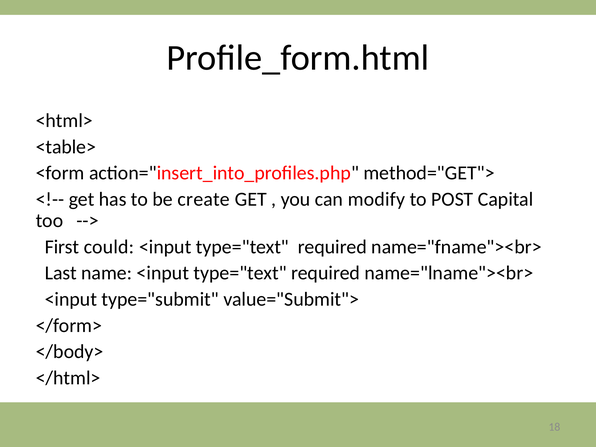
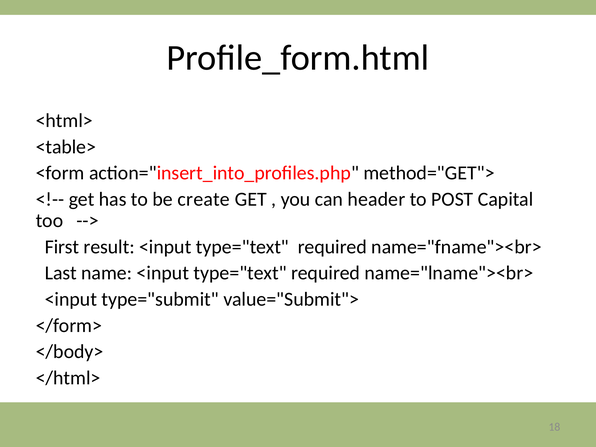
modify: modify -> header (376, 199)
could: could -> result (109, 247)
